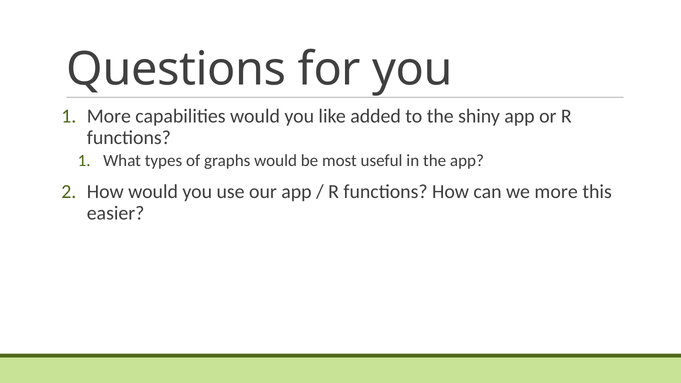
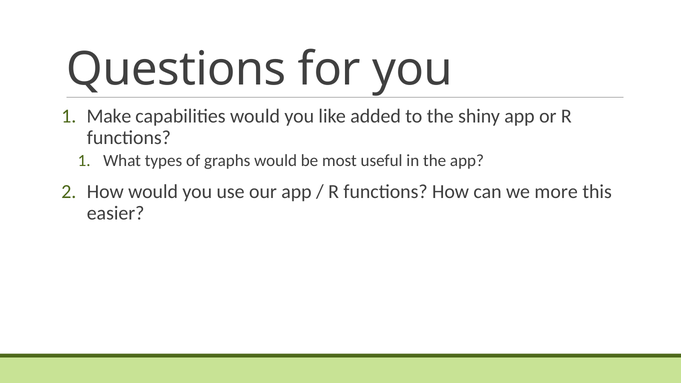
More: More -> Make (109, 116)
